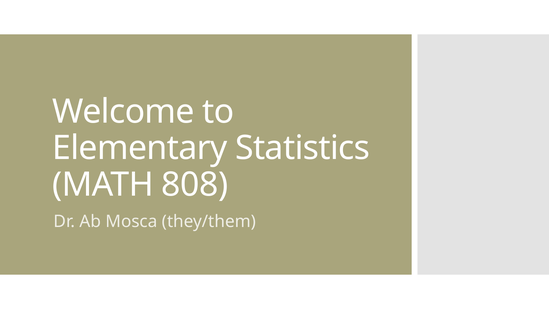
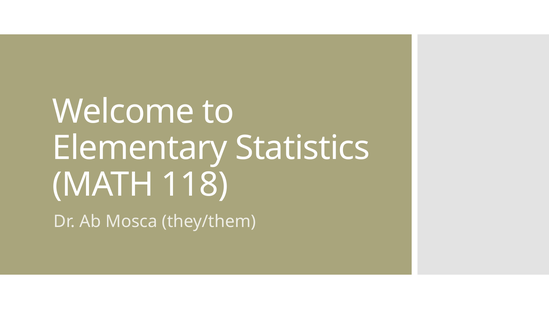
808: 808 -> 118 (195, 185)
